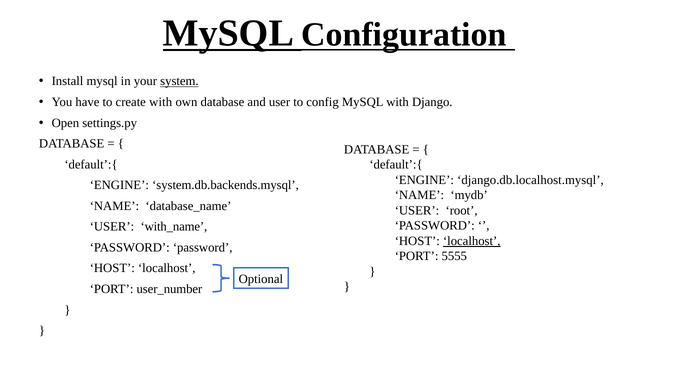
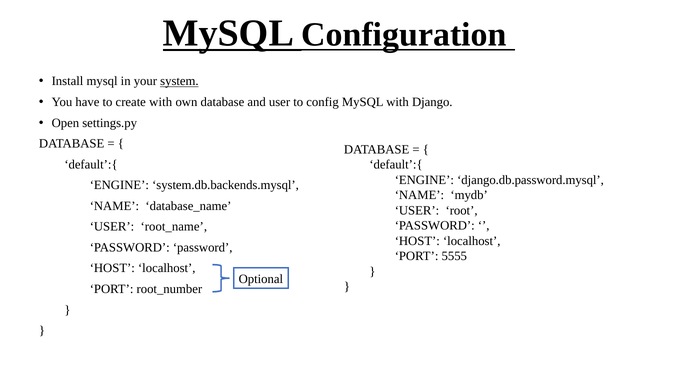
django.db.localhost.mysql: django.db.localhost.mysql -> django.db.password.mysql (530, 180)
with_name: with_name -> root_name (174, 227)
localhost underline: present -> none (472, 241)
user_number: user_number -> root_number (169, 289)
